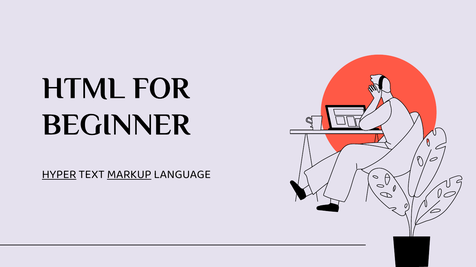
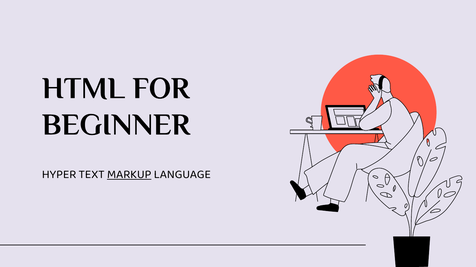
HYPER underline: present -> none (59, 175)
